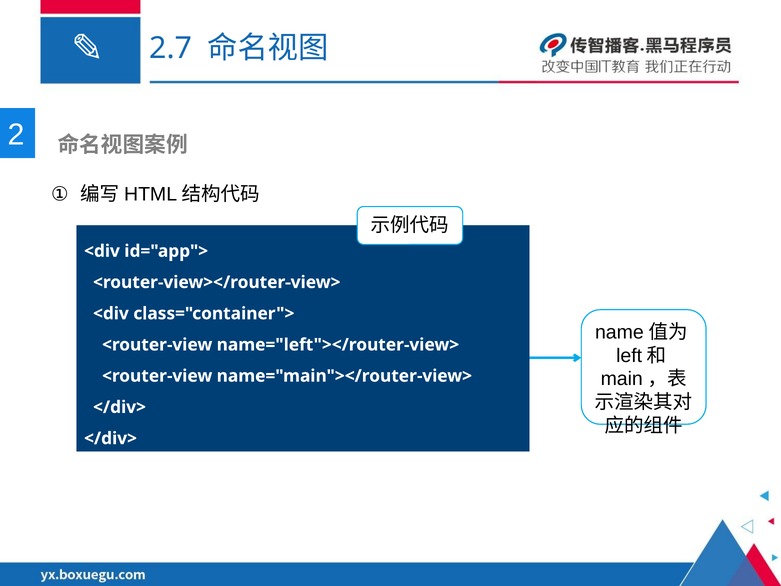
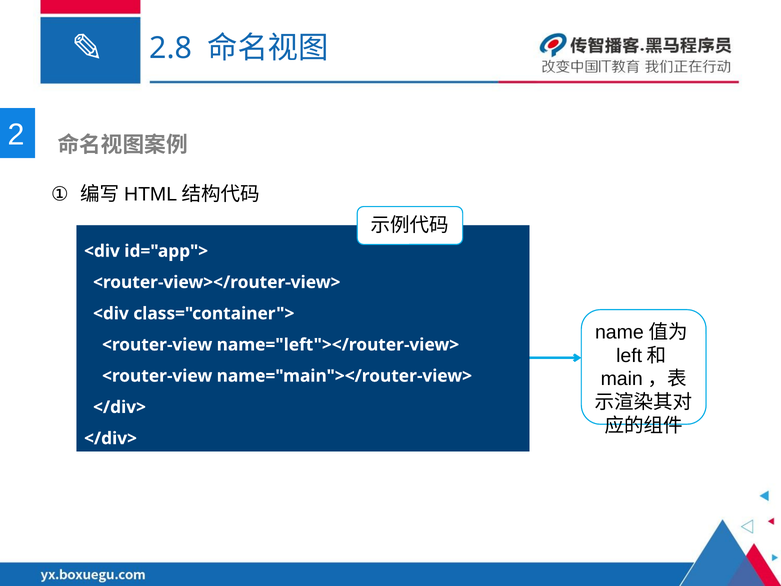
2.7: 2.7 -> 2.8 (171, 48)
